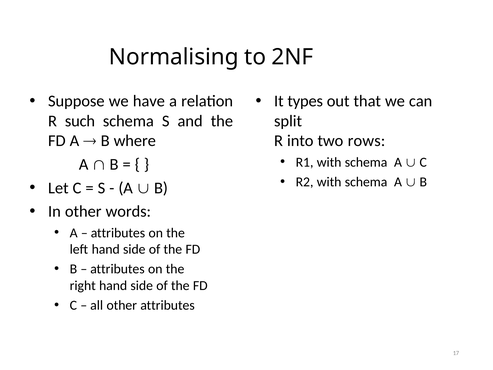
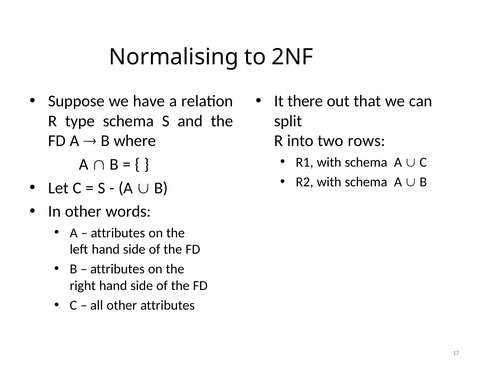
types: types -> there (305, 101)
such: such -> type (80, 121)
